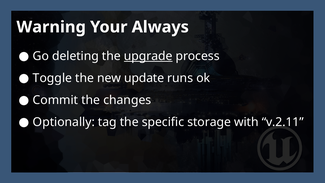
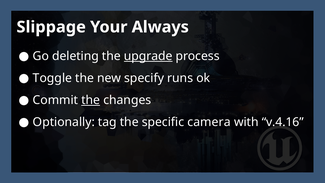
Warning: Warning -> Slippage (51, 27)
update: update -> specify (144, 78)
the underline: none -> present (91, 100)
storage: storage -> camera (209, 122)
v.2.11: v.2.11 -> v.4.16 (283, 122)
